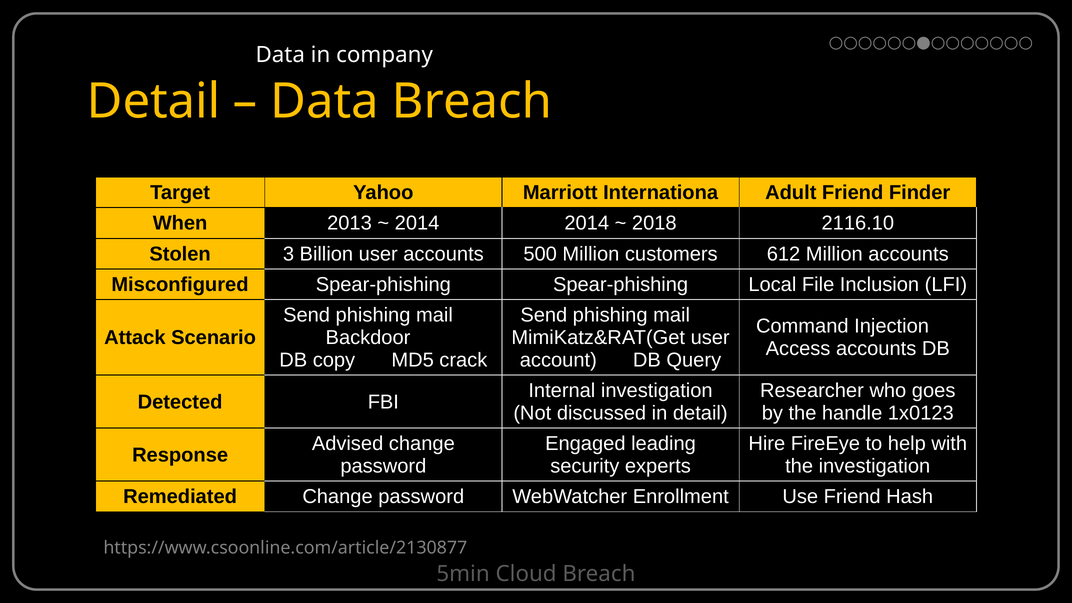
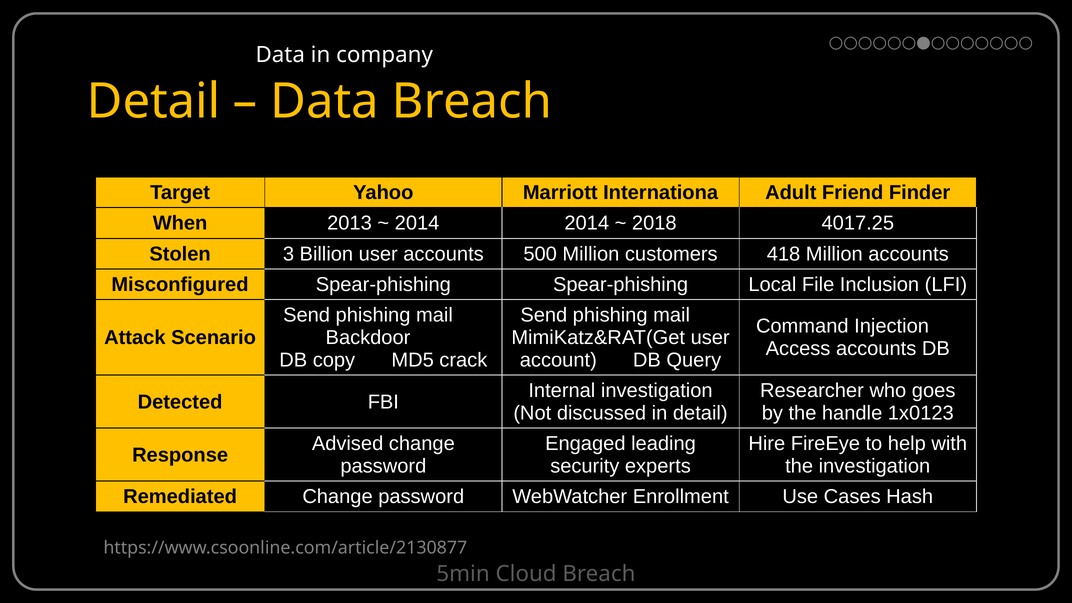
2116.10: 2116.10 -> 4017.25 (858, 223)
612: 612 -> 418 (784, 254)
Use Friend: Friend -> Cases (852, 497)
